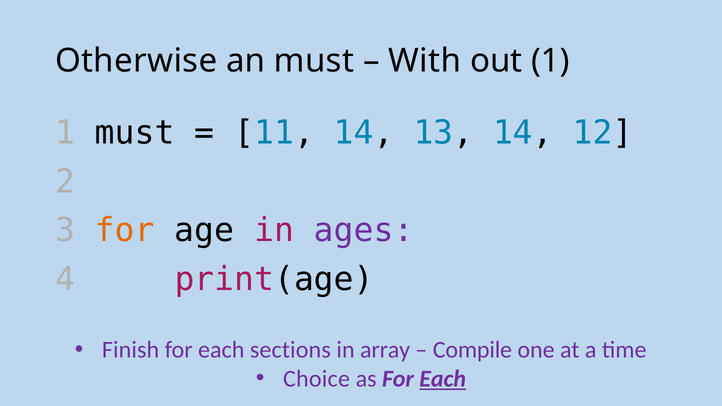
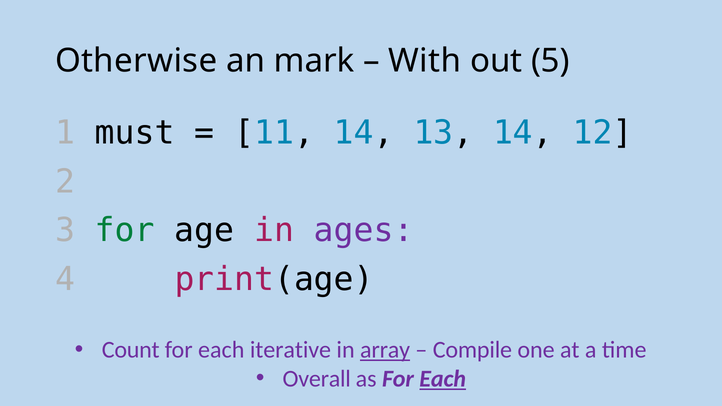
an must: must -> mark (314, 61)
out 1: 1 -> 5 (550, 61)
for colour: orange -> green (125, 231)
Finish: Finish -> Count (131, 350)
sections: sections -> iterative (290, 350)
array underline: none -> present (385, 350)
Choice: Choice -> Overall (317, 379)
